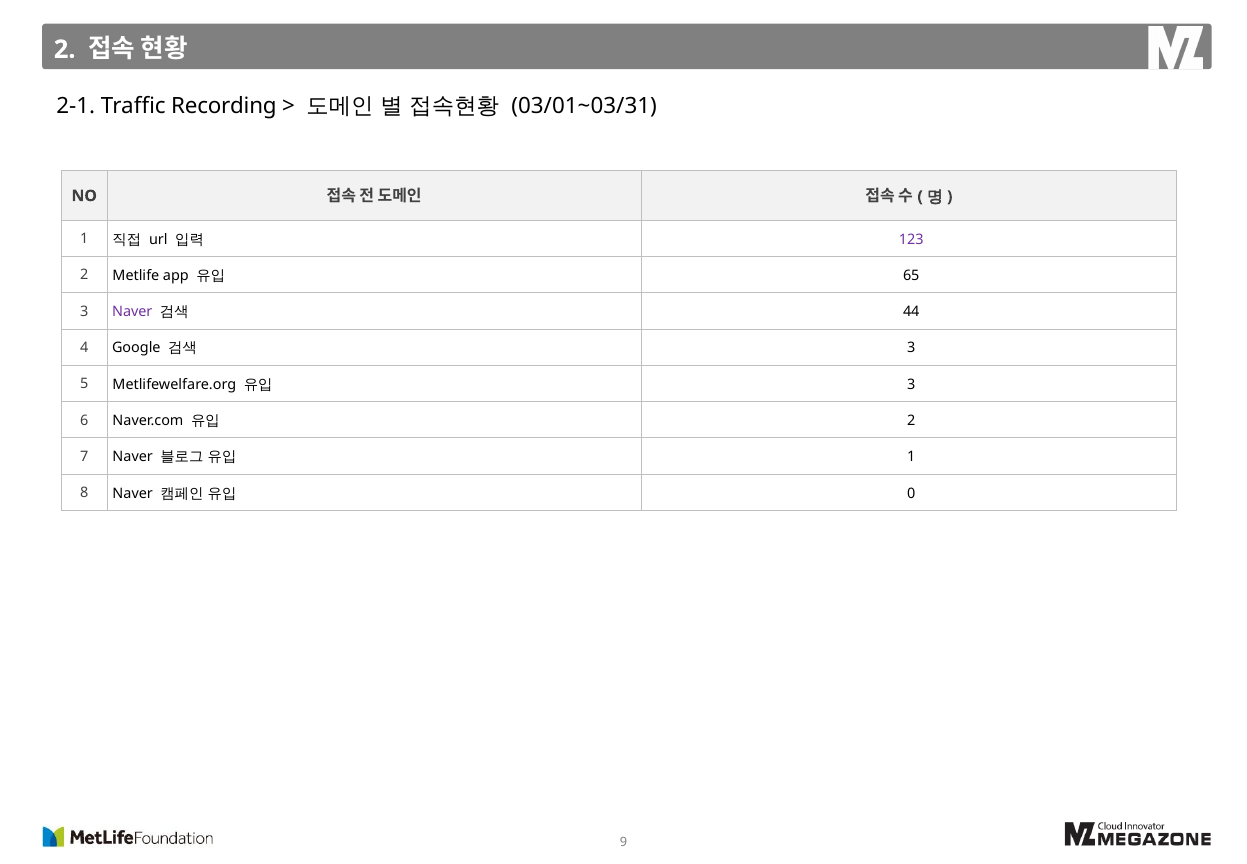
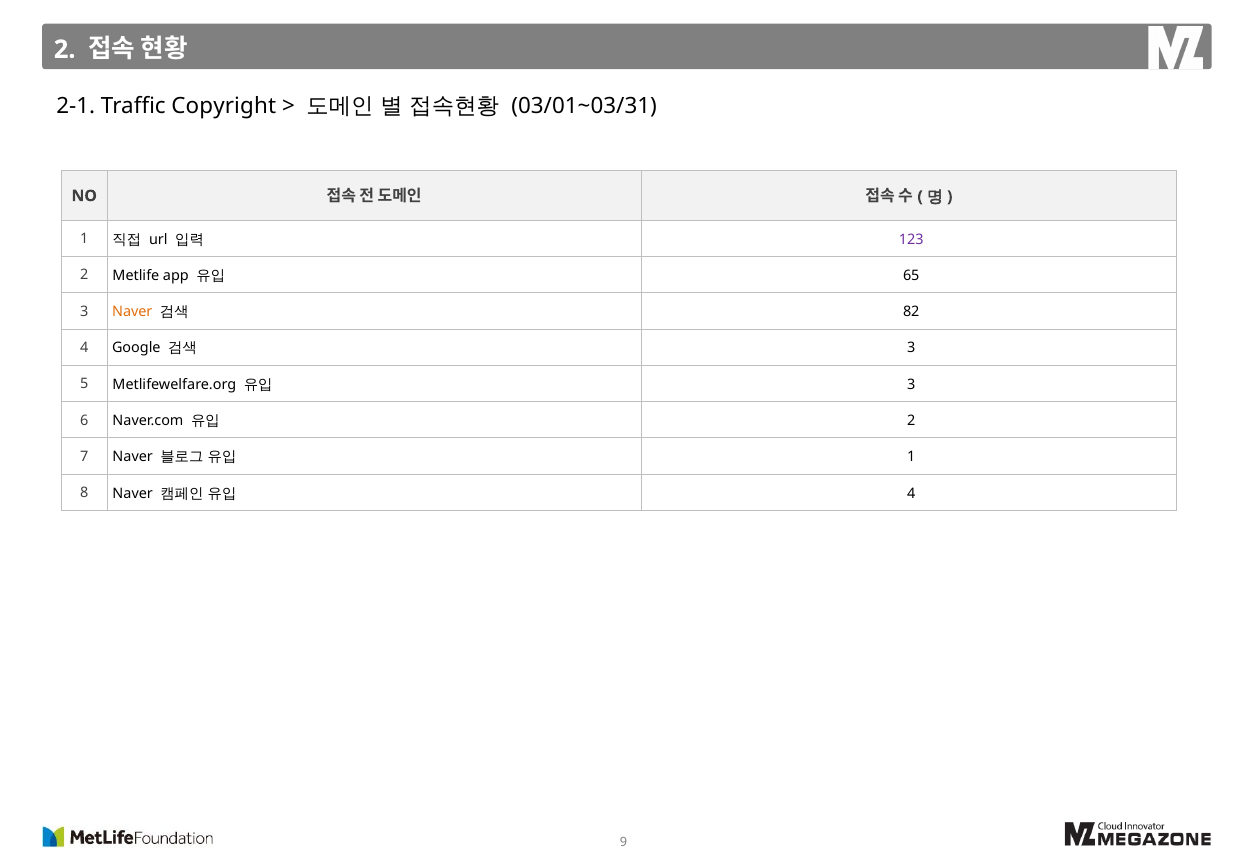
Recording: Recording -> Copyright (224, 106)
Naver colour: purple -> orange (132, 312)
44: 44 -> 82 (911, 312)
0: 0 -> 4 (911, 493)
